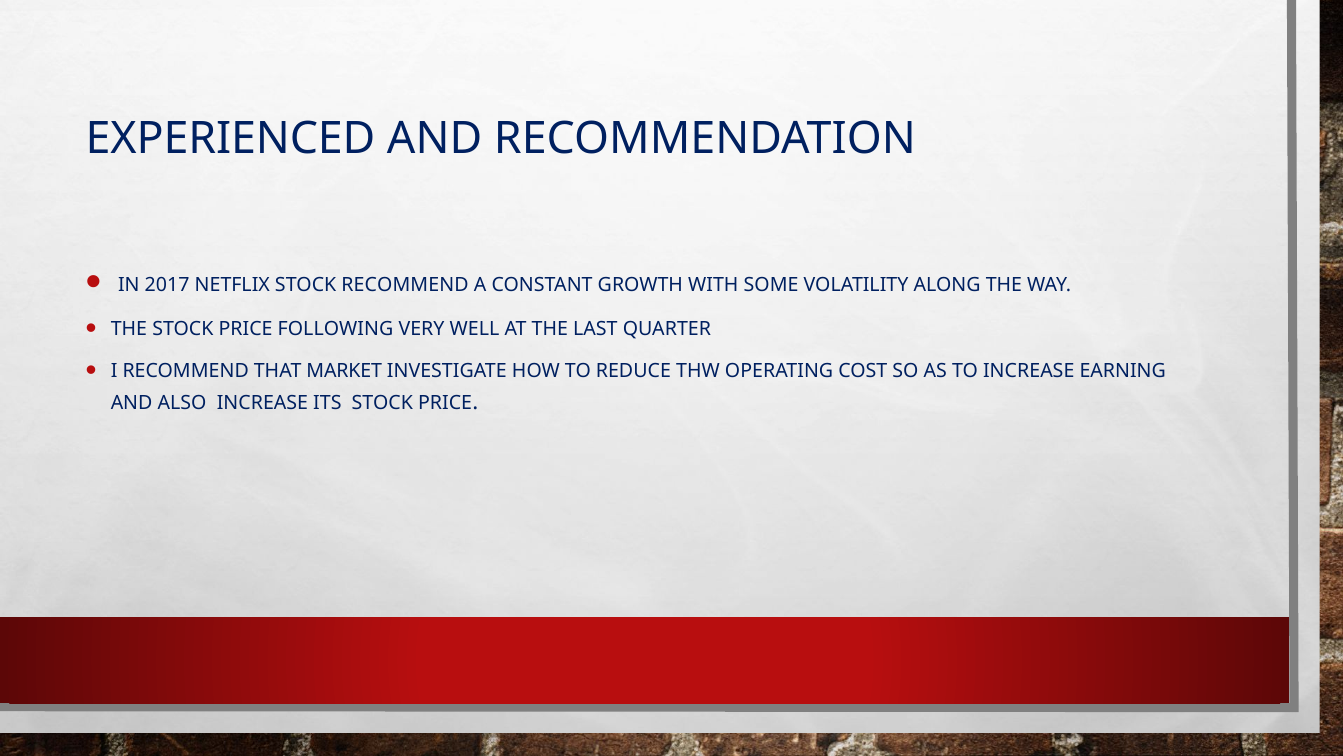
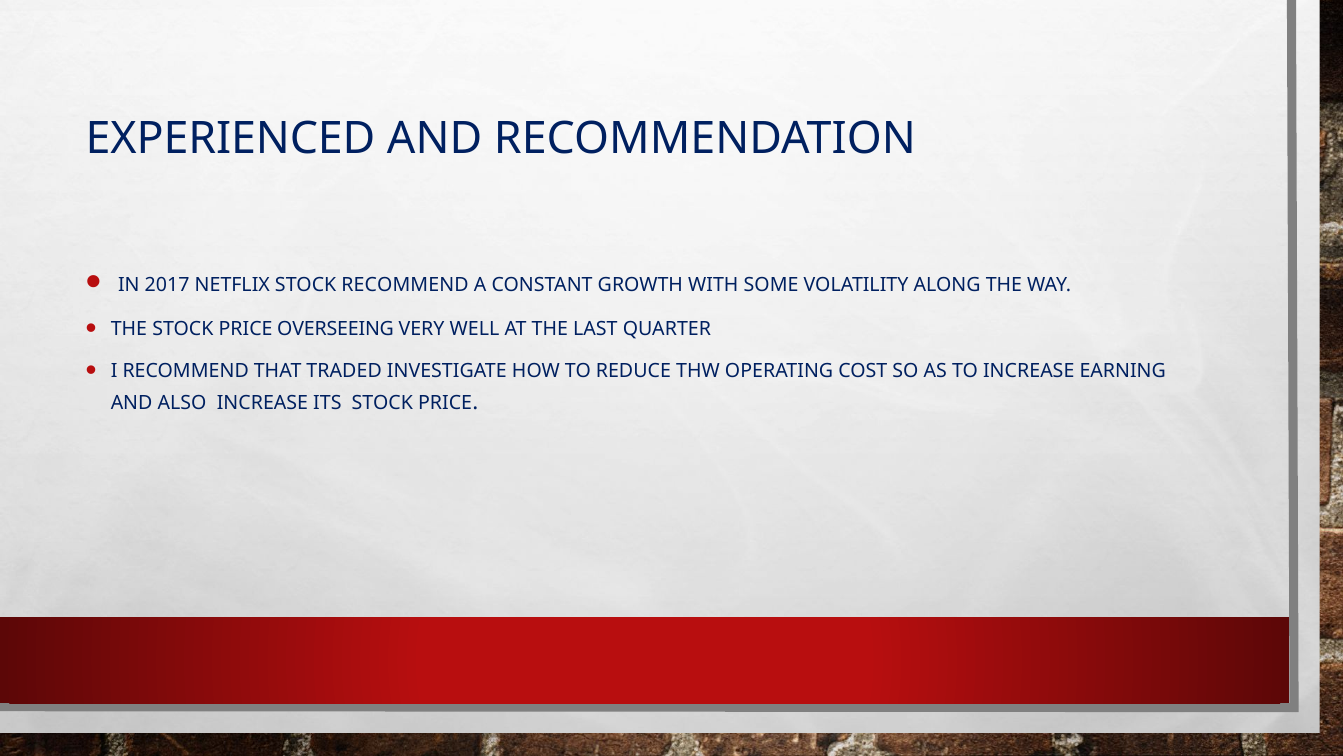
FOLLOWING: FOLLOWING -> OVERSEEING (336, 329)
MARKET: MARKET -> TRADED (344, 371)
